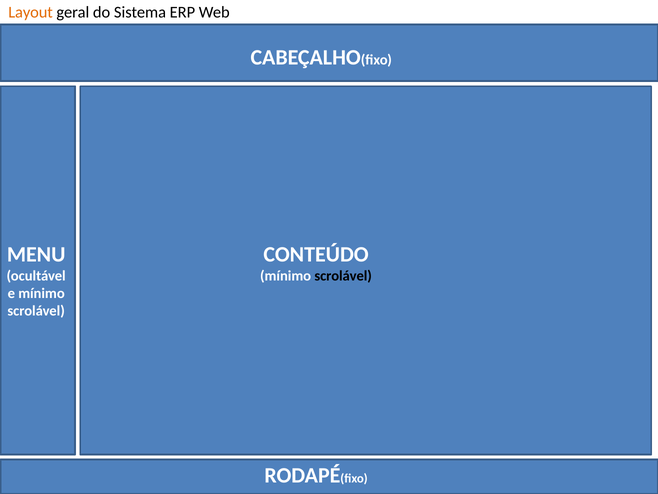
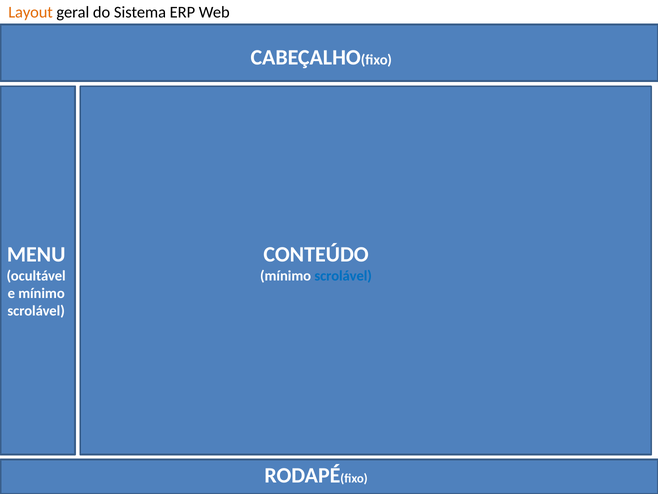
scrolável colour: black -> blue (343, 276)
